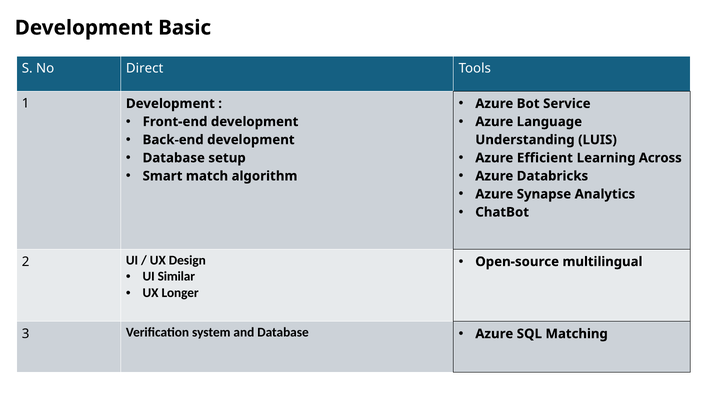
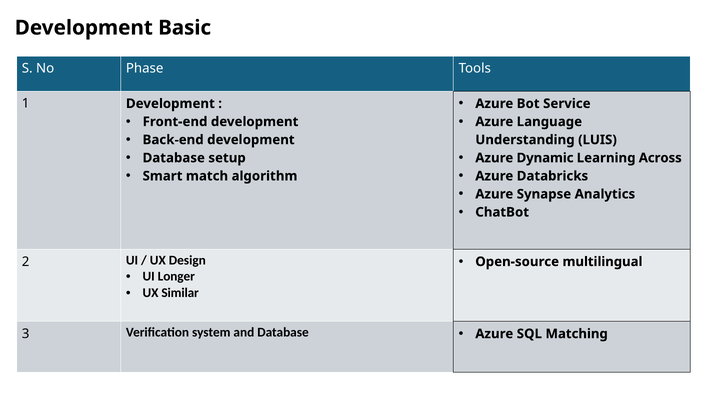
Direct: Direct -> Phase (145, 68)
Efficient: Efficient -> Dynamic (545, 158)
Similar: Similar -> Longer (176, 276)
Longer: Longer -> Similar (180, 293)
